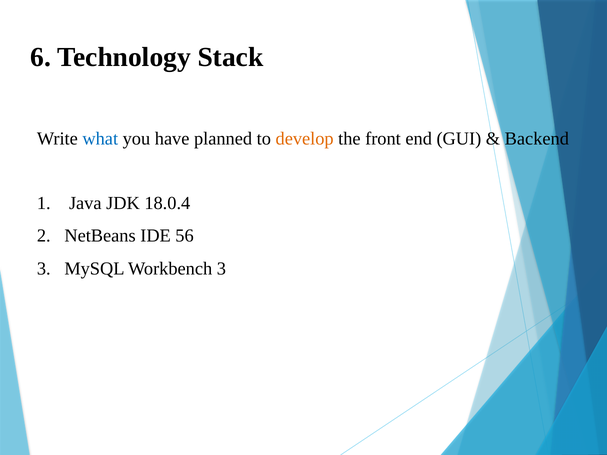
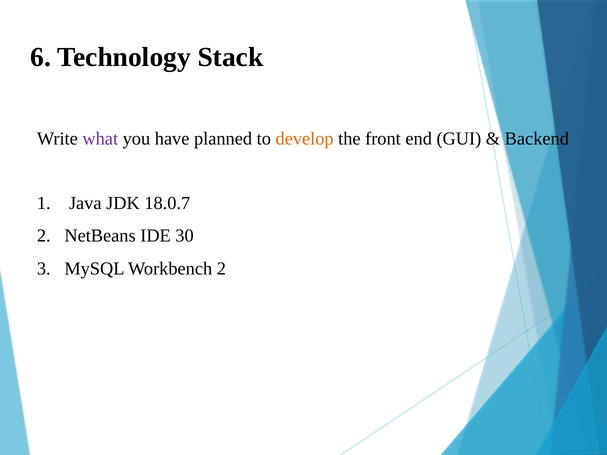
what colour: blue -> purple (100, 139)
18.0.4: 18.0.4 -> 18.0.7 (167, 203)
56: 56 -> 30 (185, 236)
Workbench 3: 3 -> 2 (221, 269)
